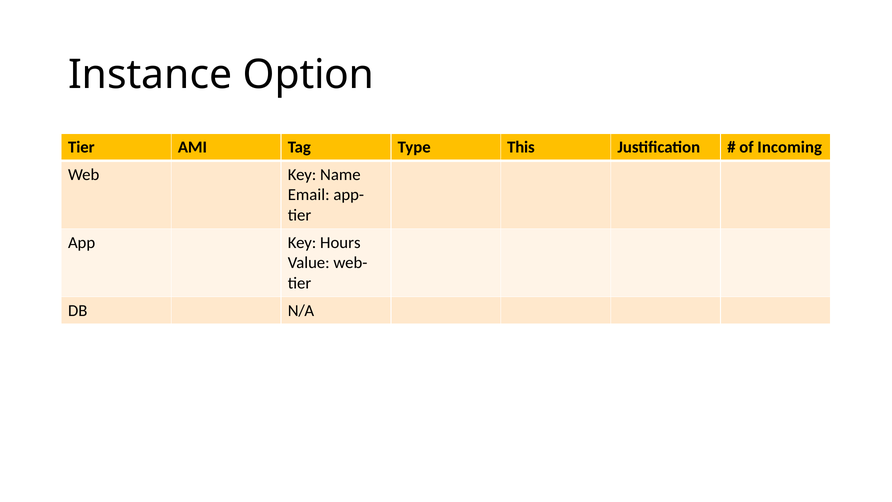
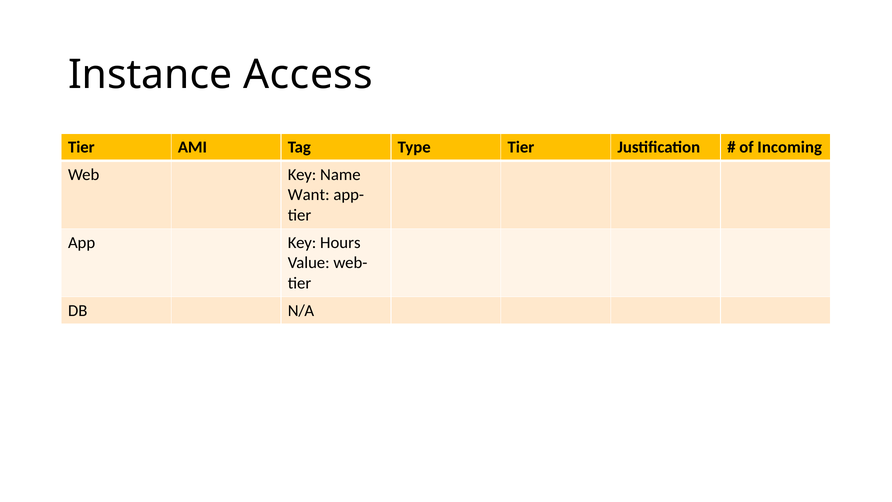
Option: Option -> Access (308, 75)
Type This: This -> Tier (521, 147)
Email: Email -> Want (309, 195)
